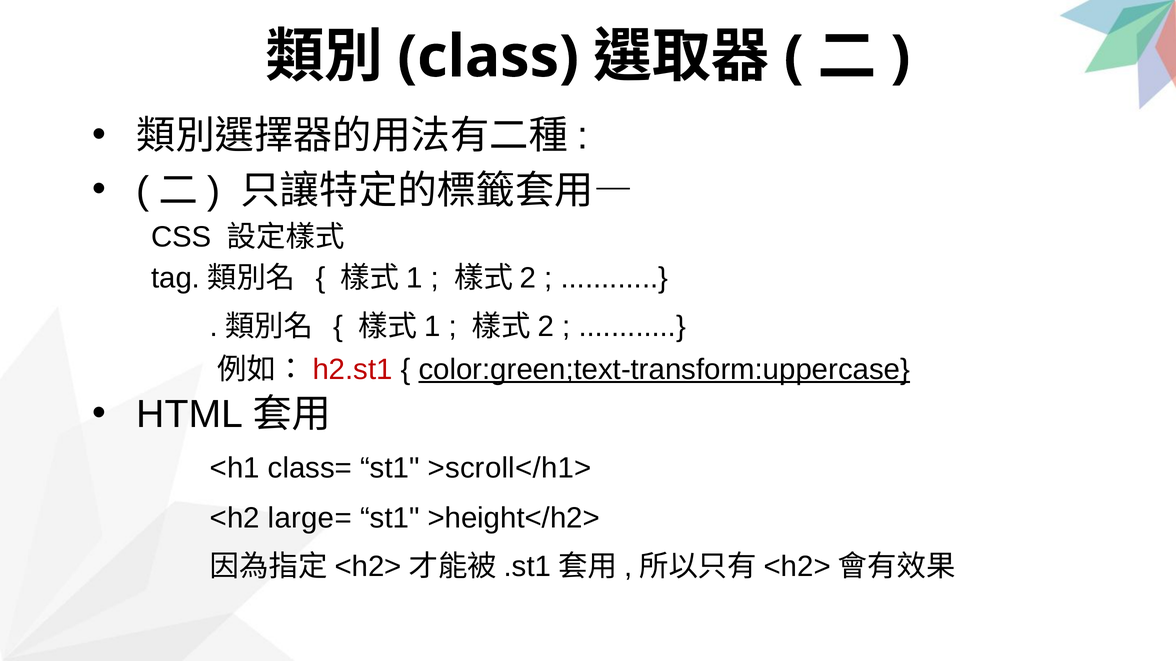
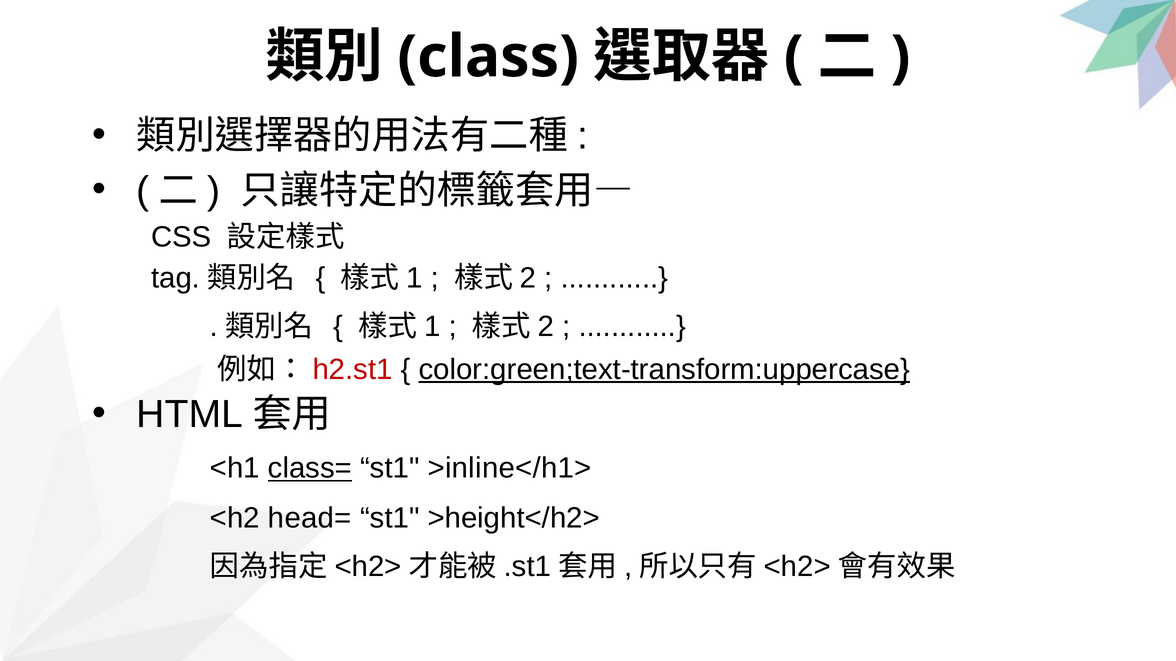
class= underline: none -> present (310, 468)
>scroll</h1>: >scroll</h1> -> >inline</h1> (510, 468)
large=: large= -> head= (310, 519)
